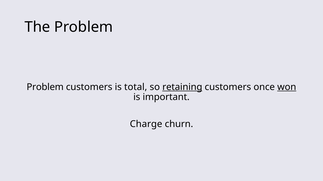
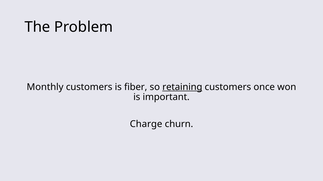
Problem: Problem -> Monthly (45, 87)
total: total -> fiber (136, 87)
won underline: present -> none (287, 87)
